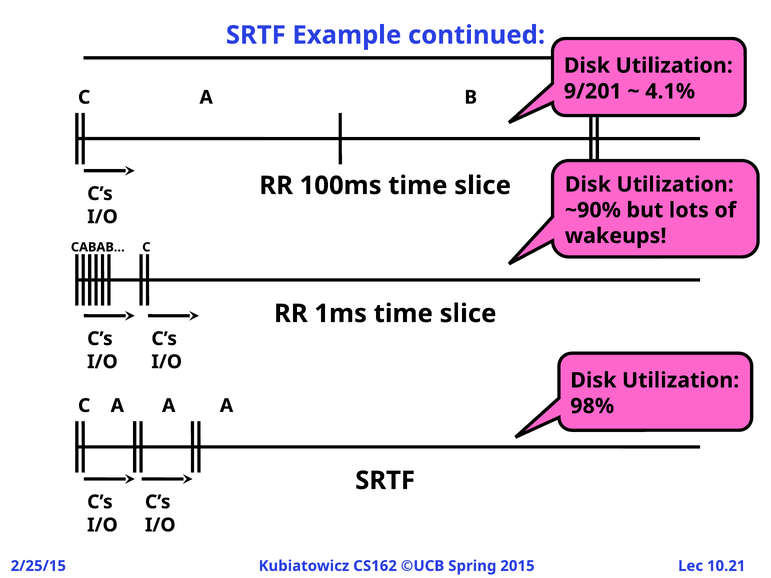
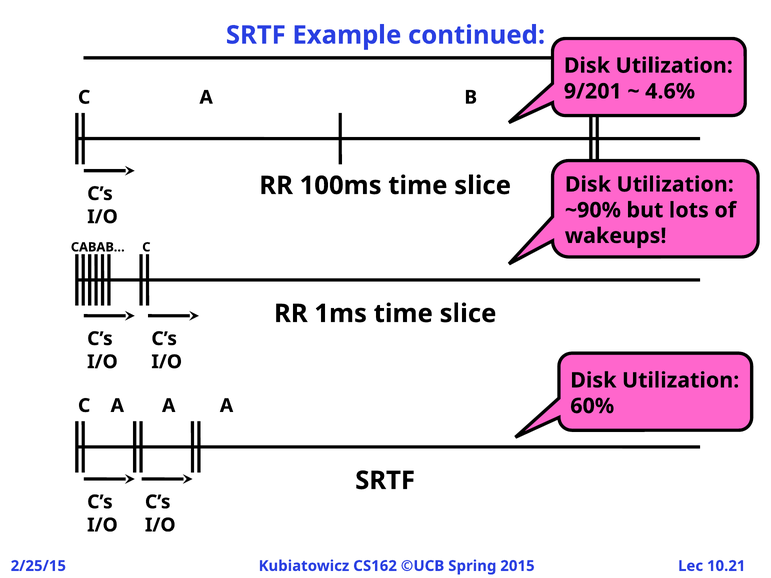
4.1%: 4.1% -> 4.6% (670, 91)
98%: 98% -> 60% (592, 406)
